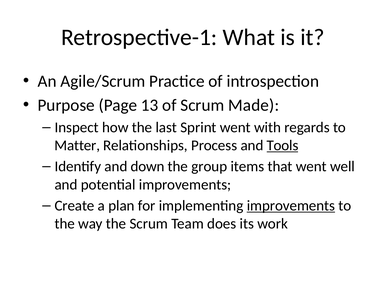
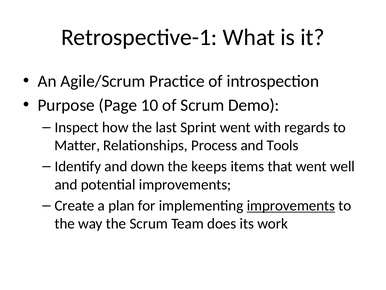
13: 13 -> 10 (150, 105)
Made: Made -> Demo (254, 105)
Tools underline: present -> none (282, 145)
group: group -> keeps (209, 166)
